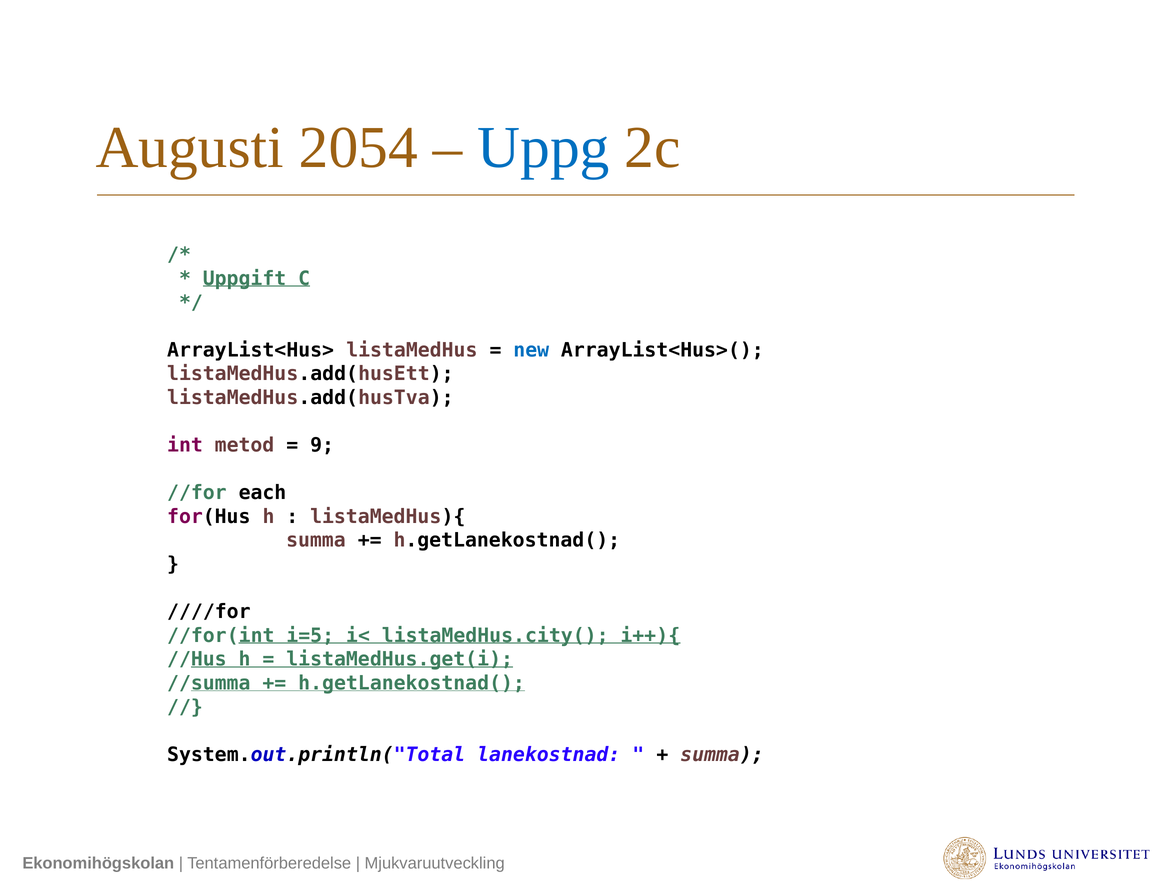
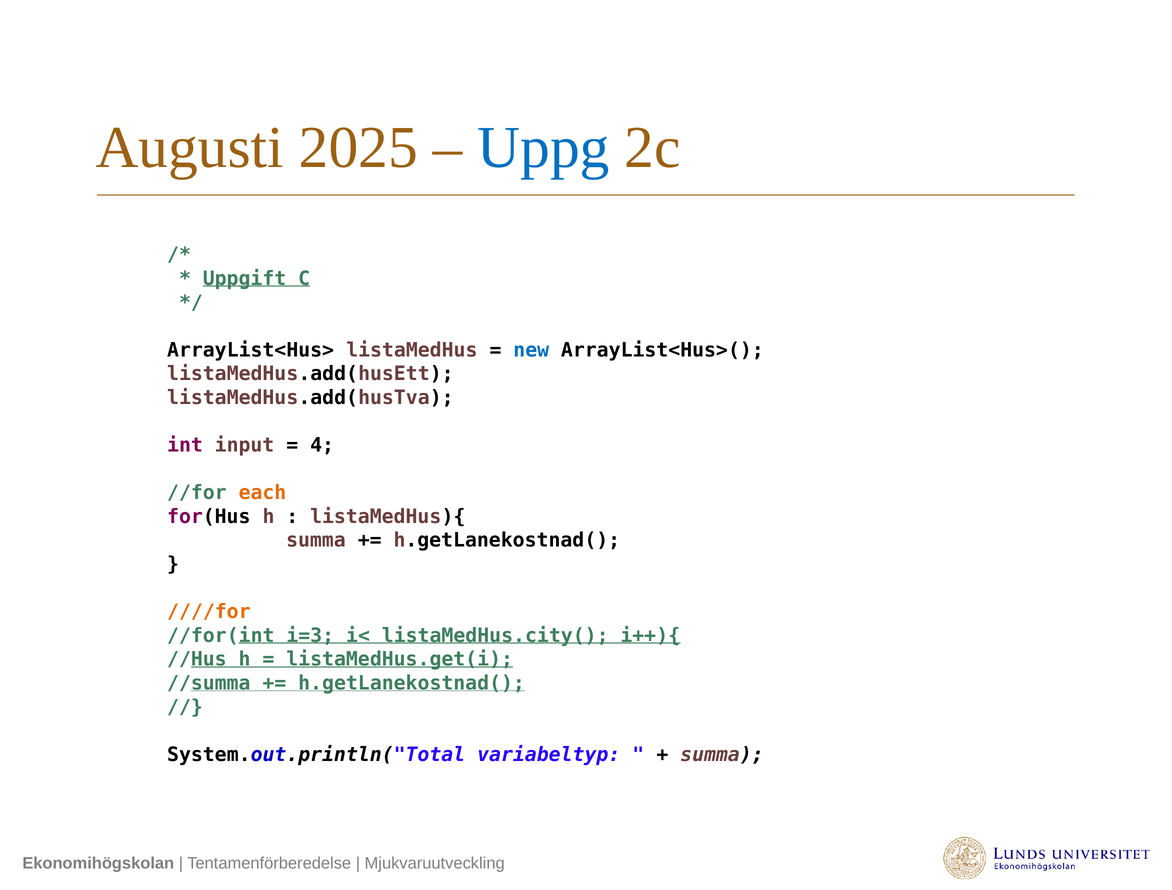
2054: 2054 -> 2025 (358, 148)
metod: metod -> input (245, 446)
9: 9 -> 4 (322, 446)
each colour: black -> orange (262, 493)
////for colour: black -> orange (209, 612)
i=5: i=5 -> i=3 (310, 636)
lanekostnad: lanekostnad -> variabeltyp (549, 755)
